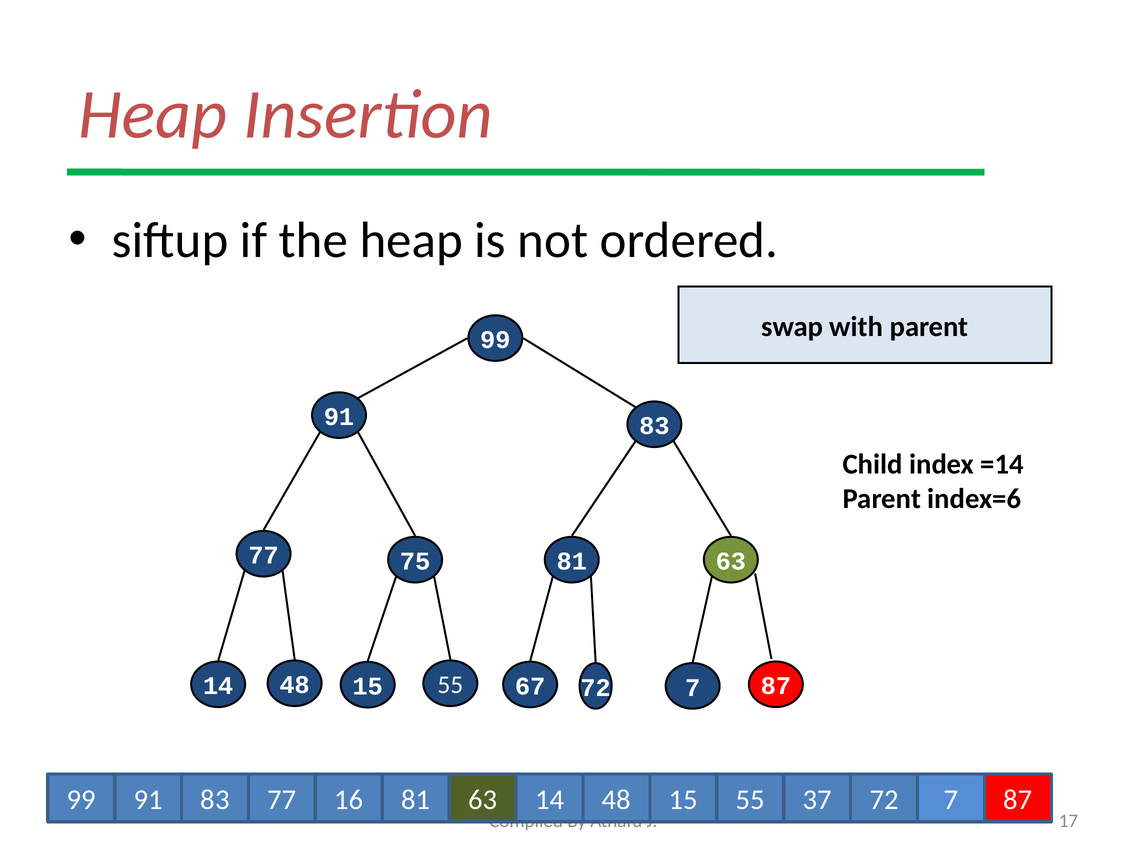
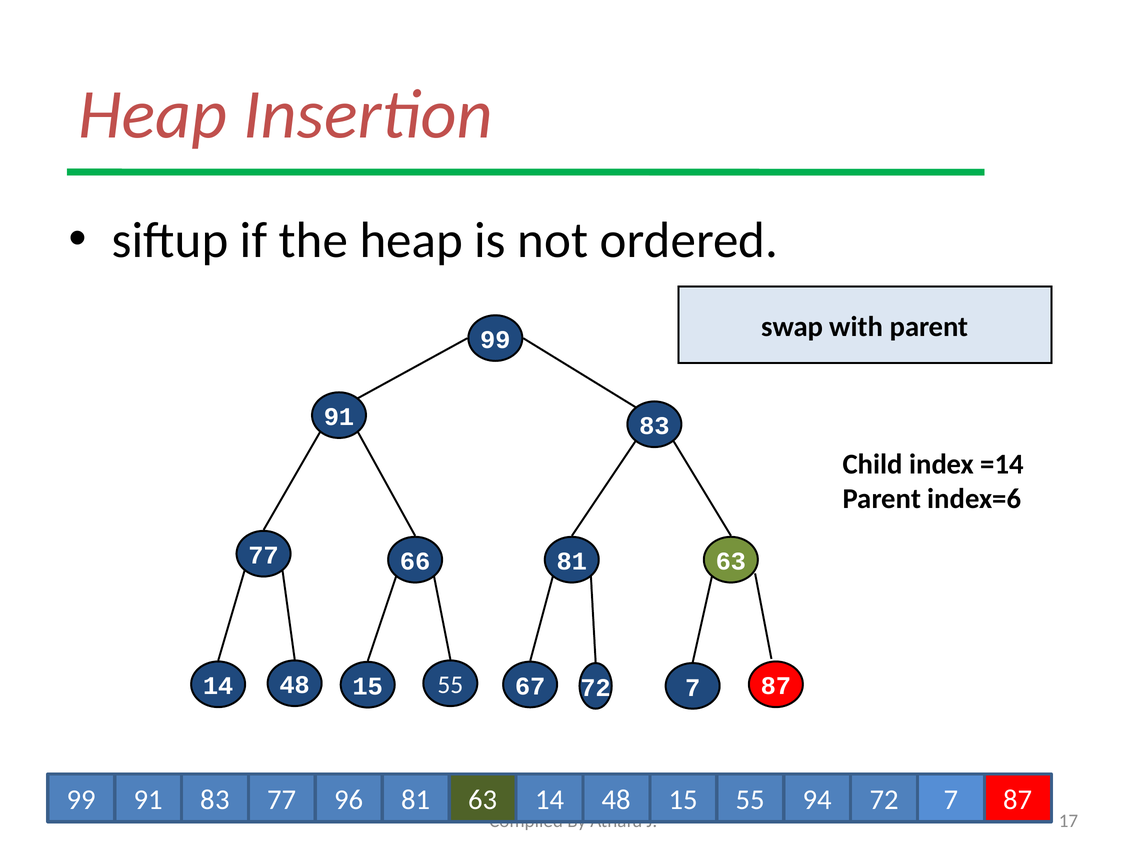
75: 75 -> 66 (415, 562)
16: 16 -> 96 (349, 800)
37: 37 -> 94 (817, 800)
